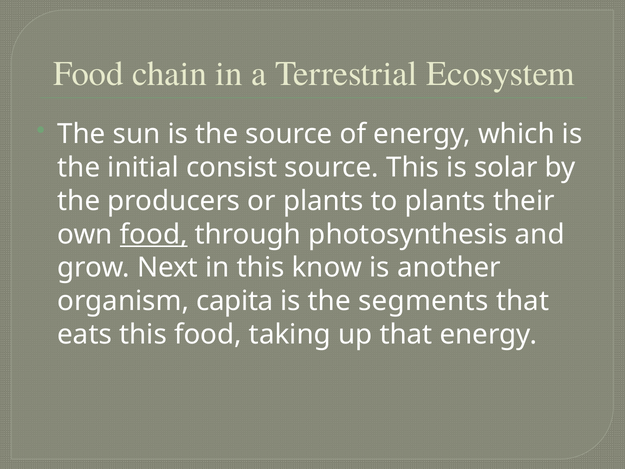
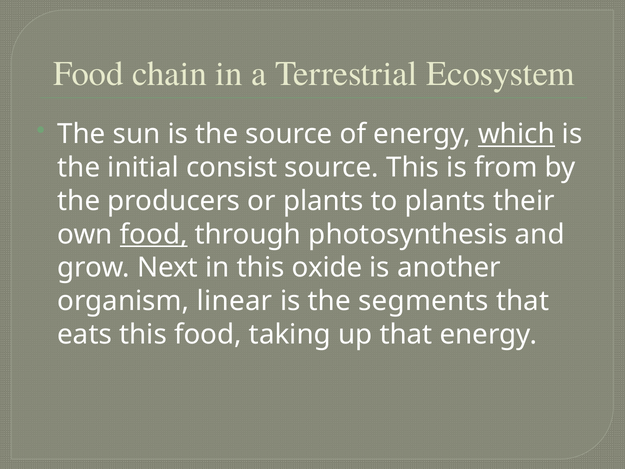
which underline: none -> present (516, 134)
solar: solar -> from (506, 168)
know: know -> oxide (327, 268)
capita: capita -> linear (235, 301)
